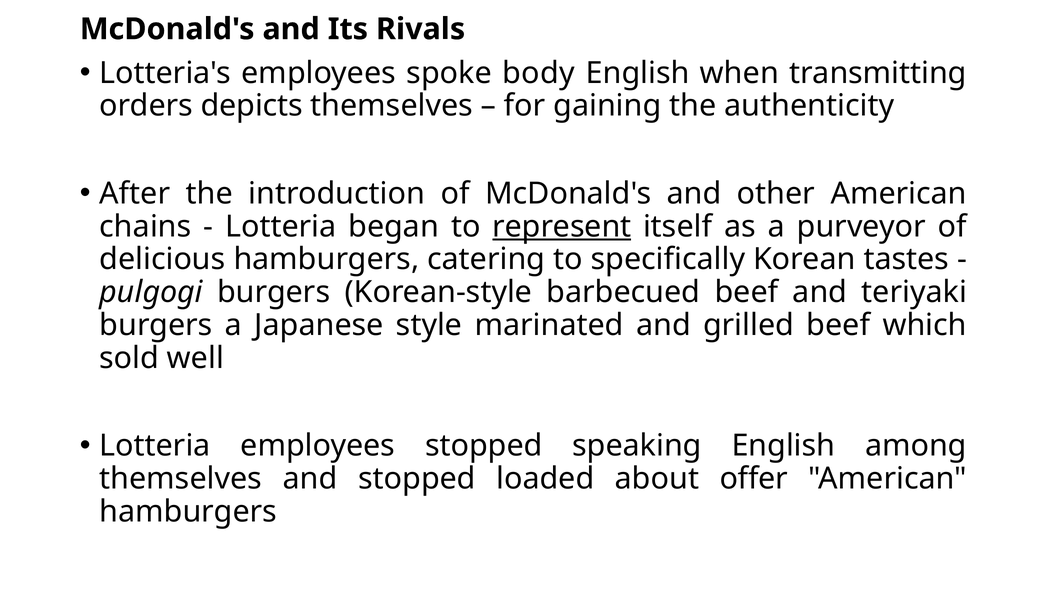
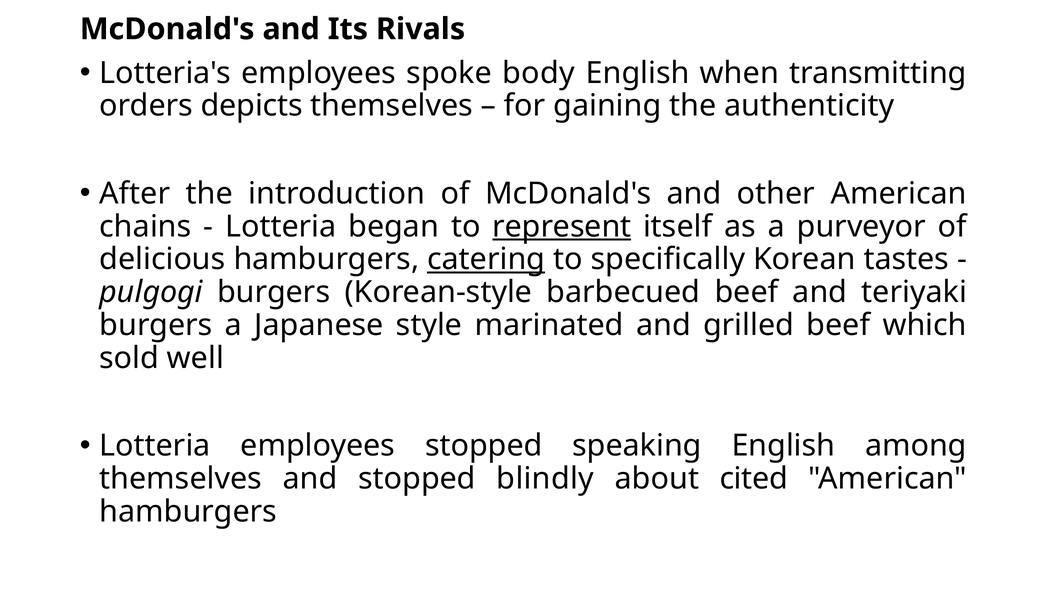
catering underline: none -> present (486, 259)
loaded: loaded -> blindly (545, 479)
offer: offer -> cited (754, 479)
